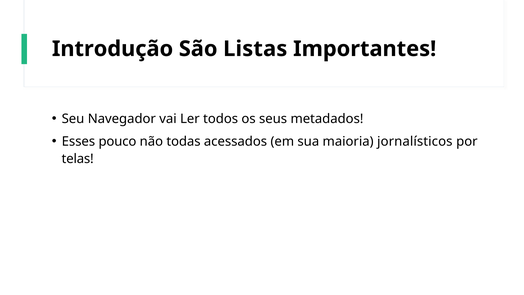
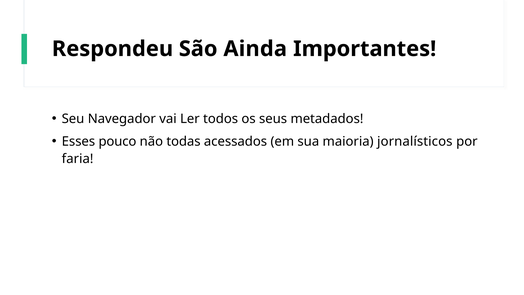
Introdução: Introdução -> Respondeu (112, 49)
Listas: Listas -> Ainda (255, 49)
telas: telas -> faria (78, 159)
